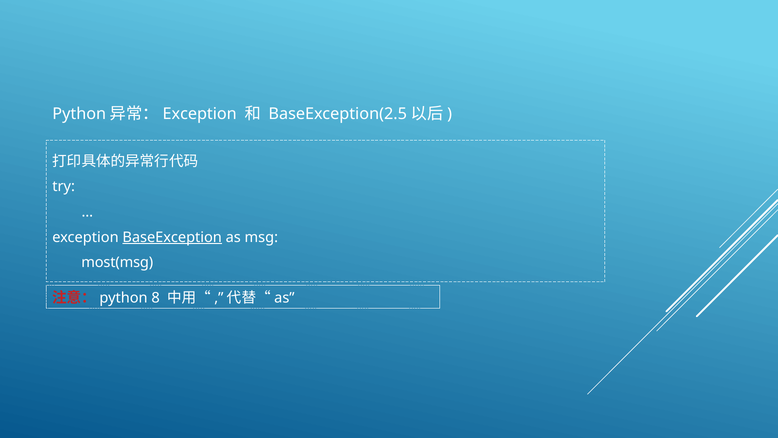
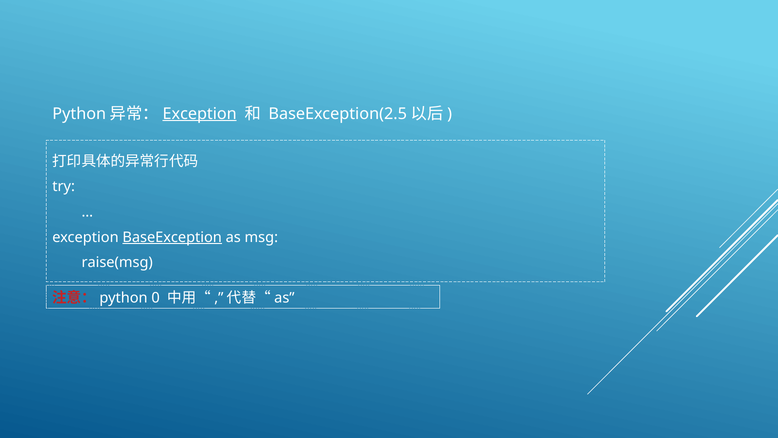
Exception underline: none -> present (200, 114)
most(msg: most(msg -> raise(msg (117, 262)
8: 8 -> 0 (156, 298)
